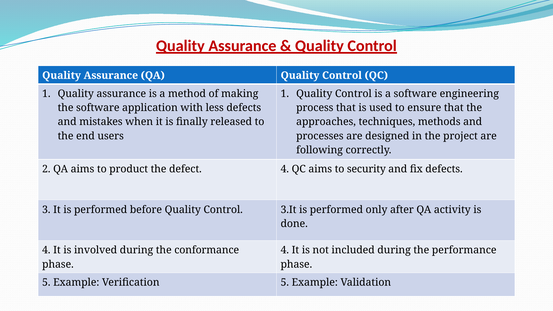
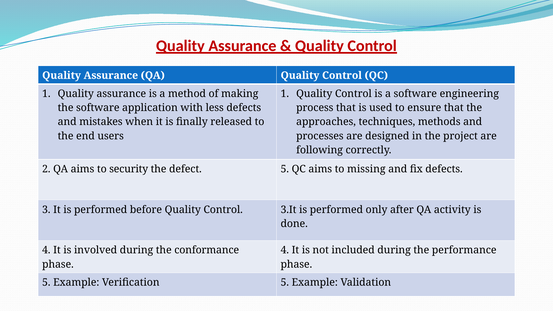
product: product -> security (129, 169)
defect 4: 4 -> 5 (285, 169)
security: security -> missing (366, 169)
